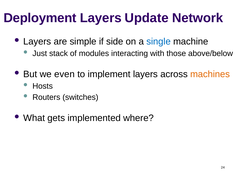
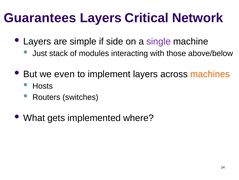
Deployment: Deployment -> Guarantees (40, 18)
Update: Update -> Critical (147, 18)
single colour: blue -> purple (159, 41)
